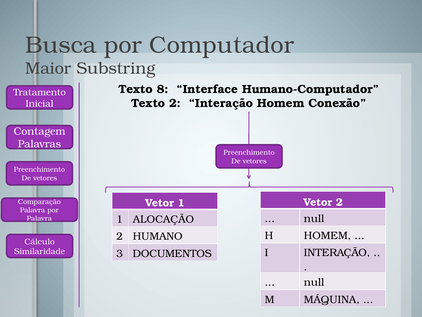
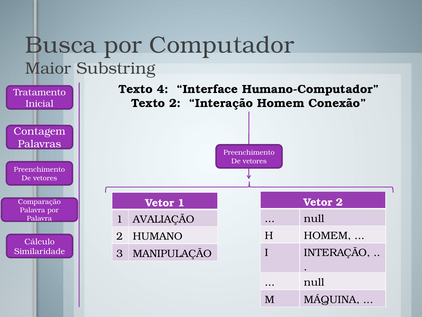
8: 8 -> 4 (163, 89)
ALOCAÇÃO: ALOCAÇÃO -> AVALIAÇÃO (164, 219)
DOCUMENTOS: DOCUMENTOS -> MANIPULAÇÃO (172, 253)
